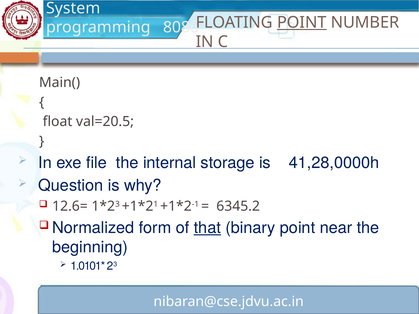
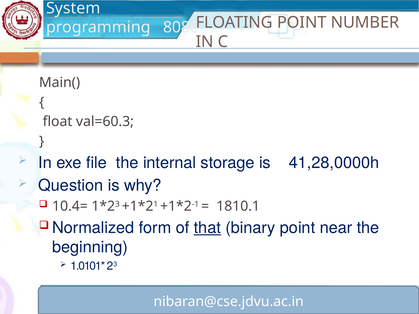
POINT underline: present -> none (302, 22)
val=20.5: val=20.5 -> val=60.3 (105, 122)
12.6=: 12.6= -> 10.4= (70, 206)
6345.2: 6345.2 -> 1810.1 (238, 206)
